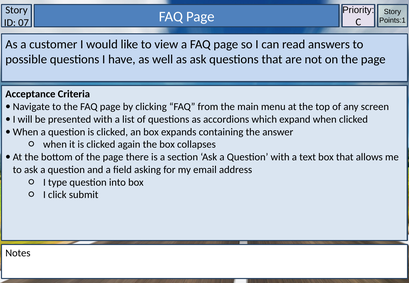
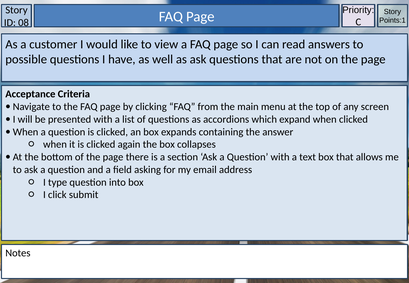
07: 07 -> 08 (24, 23)
